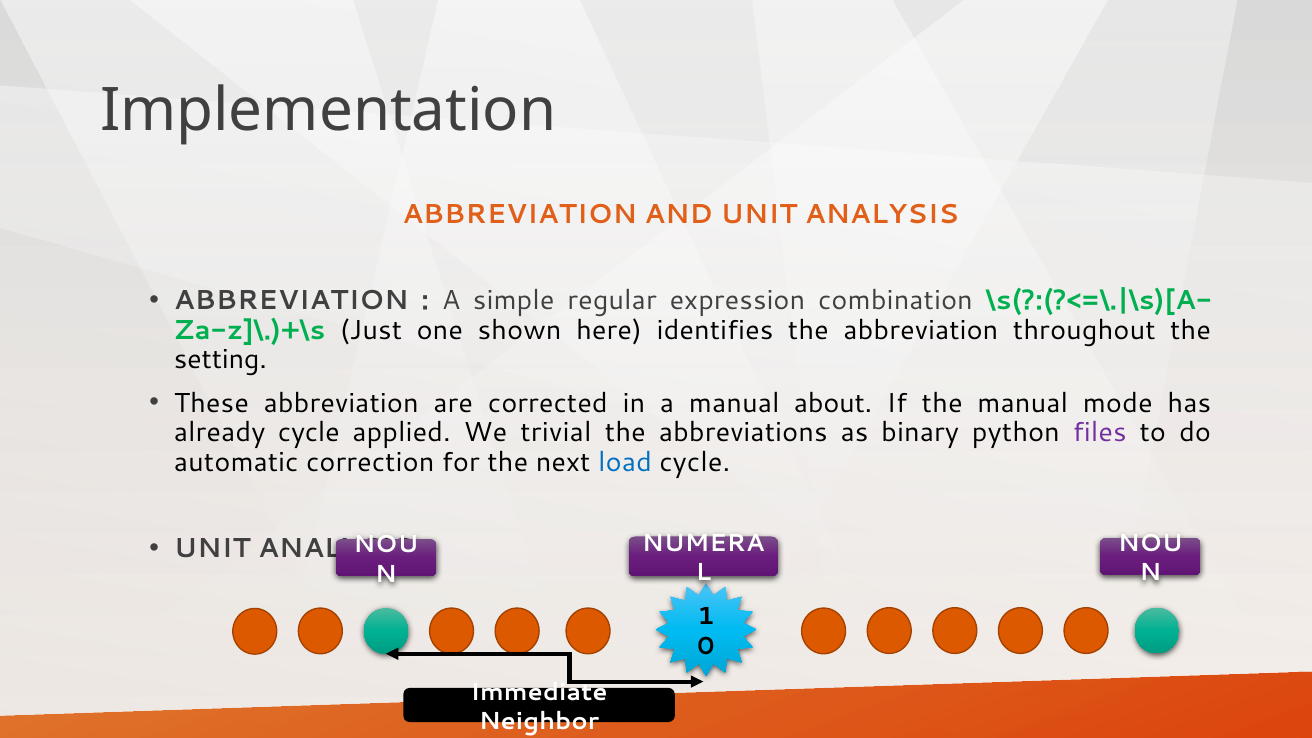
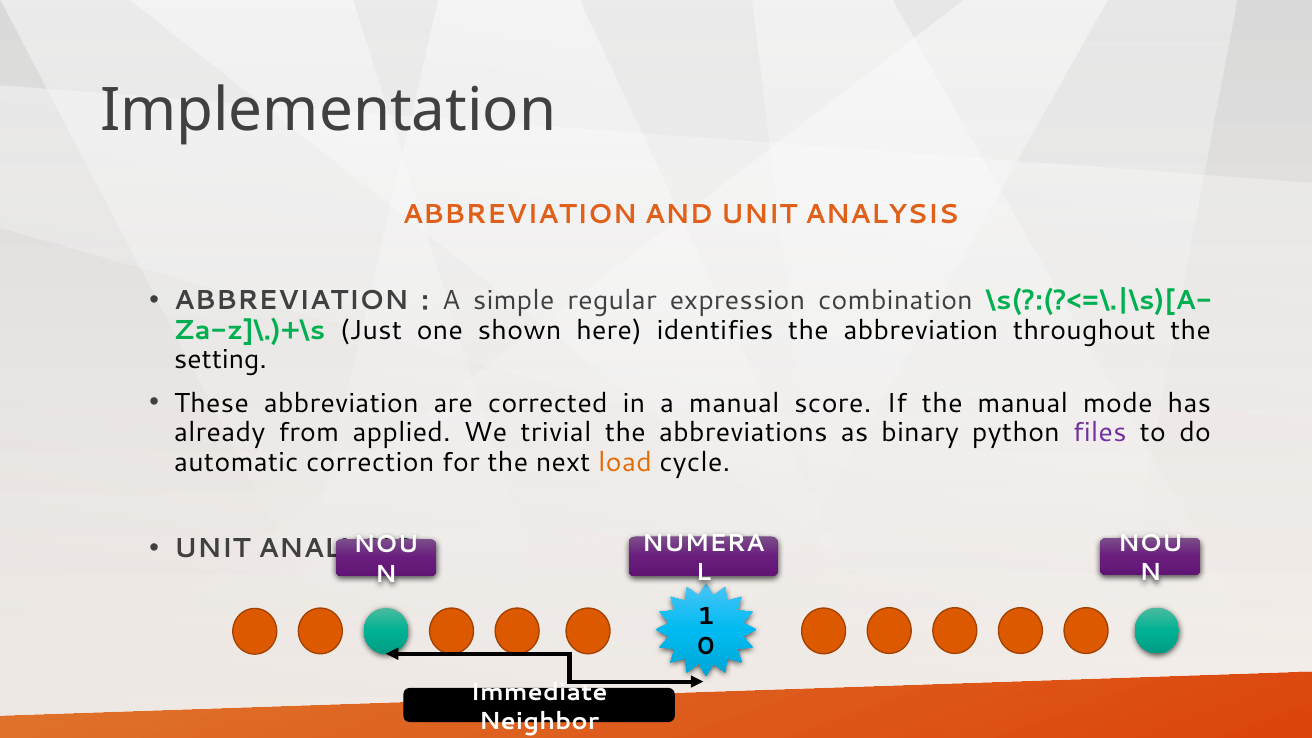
about: about -> score (833, 403)
already cycle: cycle -> from (309, 433)
load colour: blue -> orange (625, 462)
